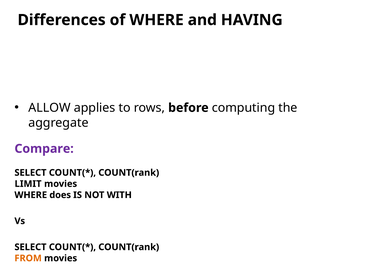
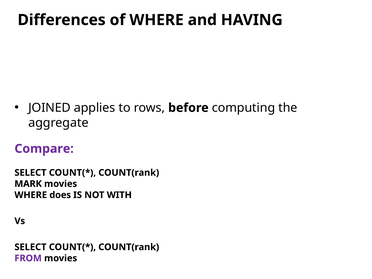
ALLOW: ALLOW -> JOINED (50, 108)
LIMIT: LIMIT -> MARK (28, 184)
FROM colour: orange -> purple (28, 258)
